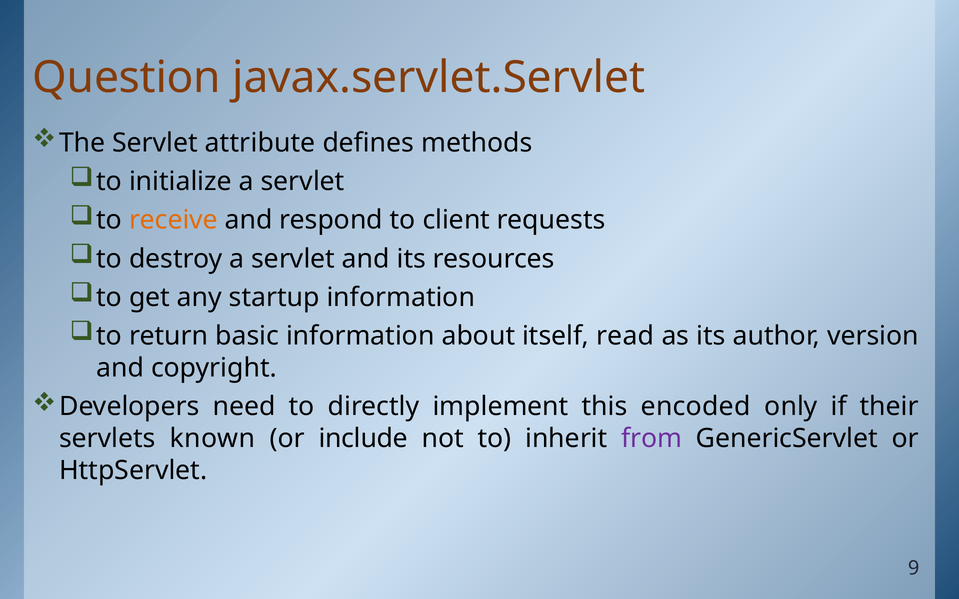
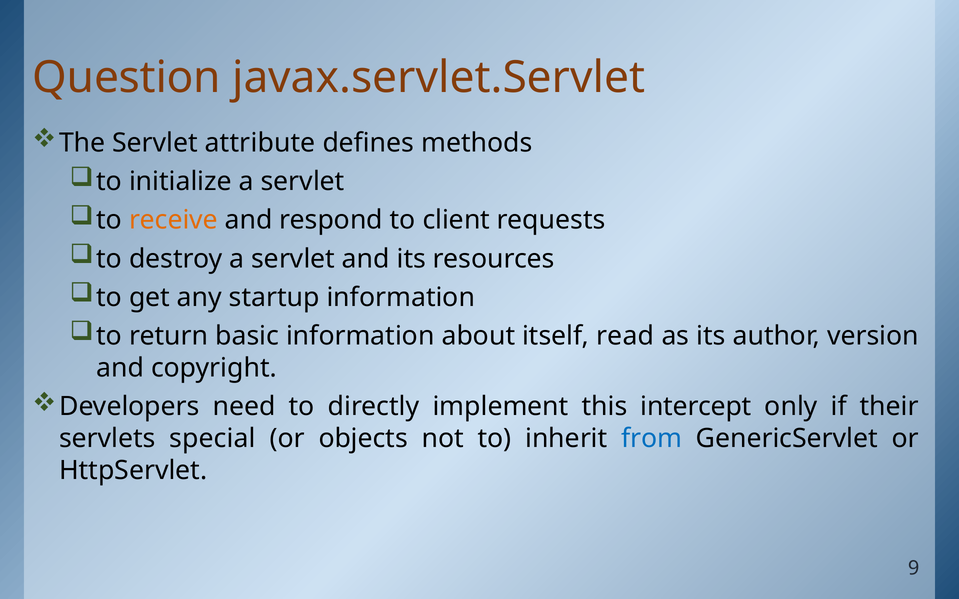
encoded: encoded -> intercept (696, 407)
known: known -> special (213, 439)
include: include -> objects (363, 439)
from colour: purple -> blue (652, 439)
